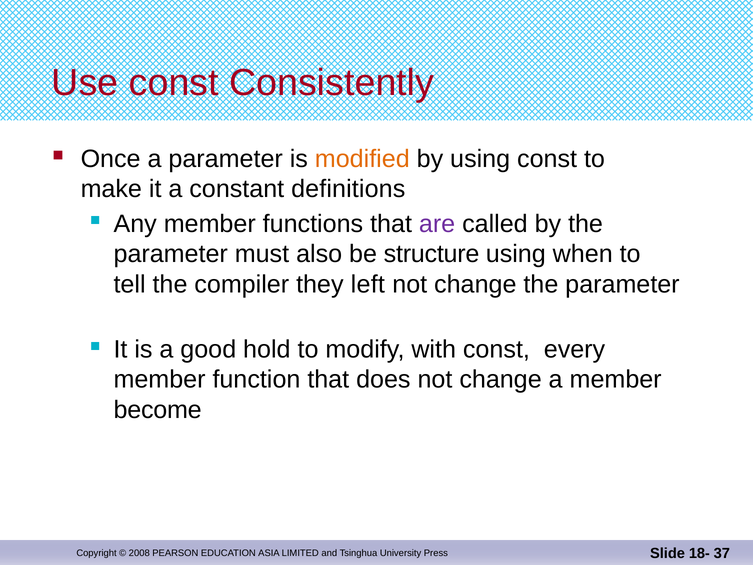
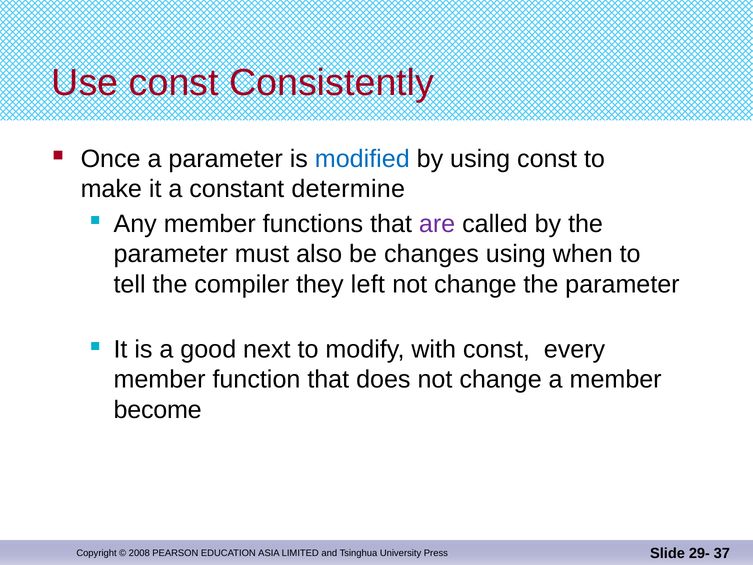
modified colour: orange -> blue (362, 159)
definitions: definitions -> determine (348, 189)
structure: structure -> changes (431, 254)
hold: hold -> next (267, 349)
18-: 18- -> 29- (699, 553)
